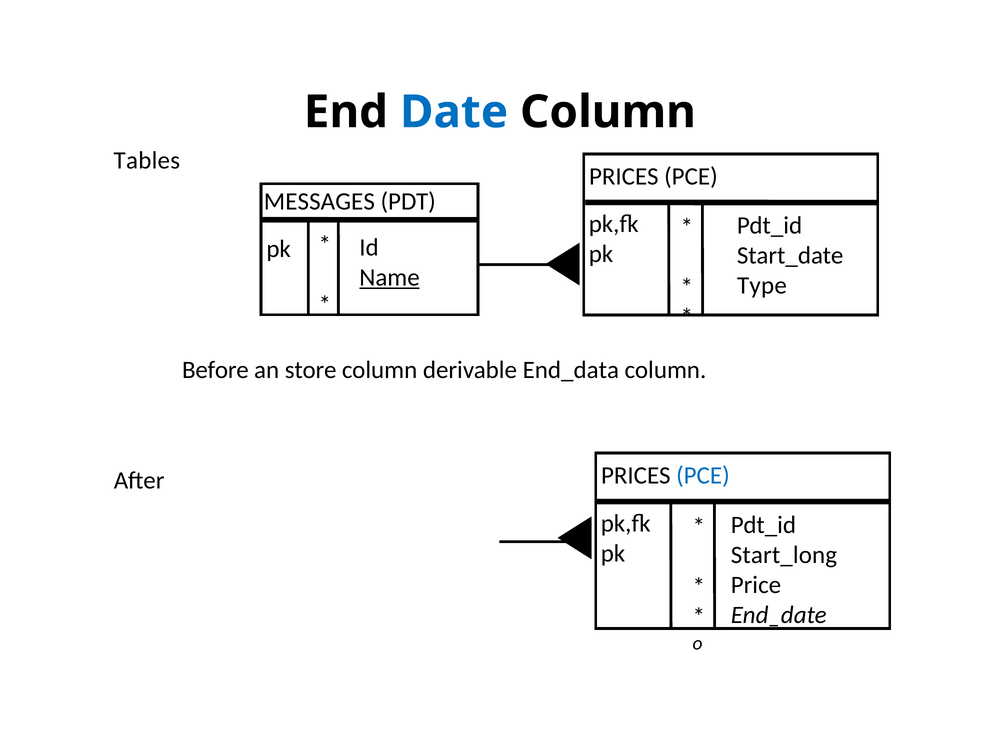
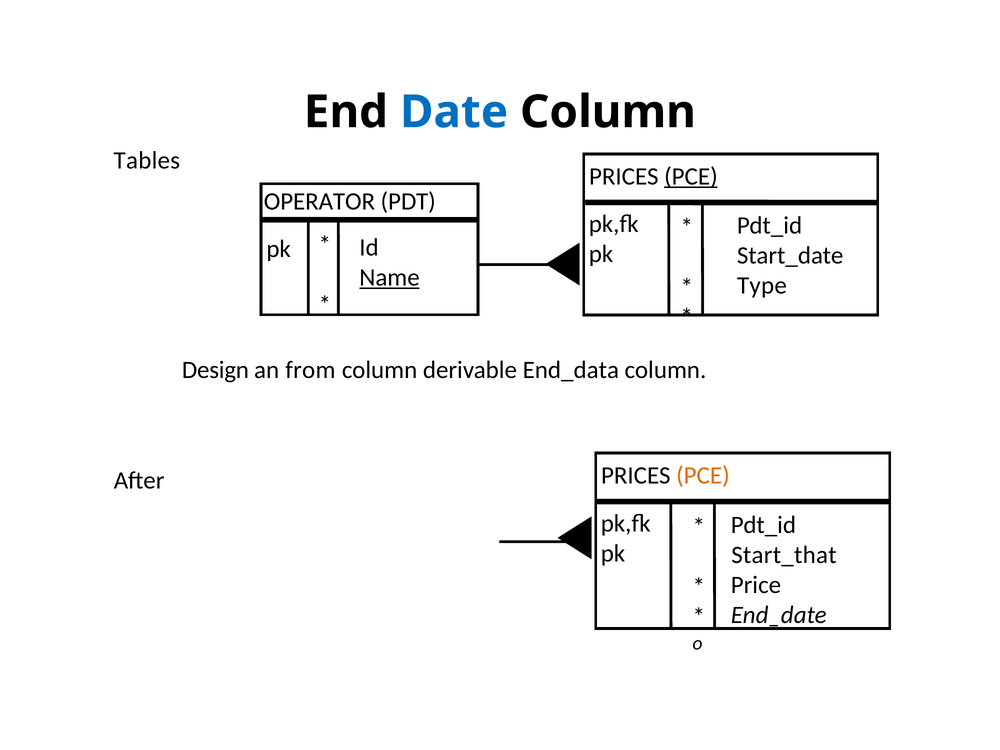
PCE underline: none -> present (691, 176)
MESSAGES: MESSAGES -> OPERATOR (319, 201)
Before: Before -> Design (215, 370)
store: store -> from (310, 370)
PCE colour: blue -> orange (703, 475)
Start_long: Start_long -> Start_that (784, 555)
